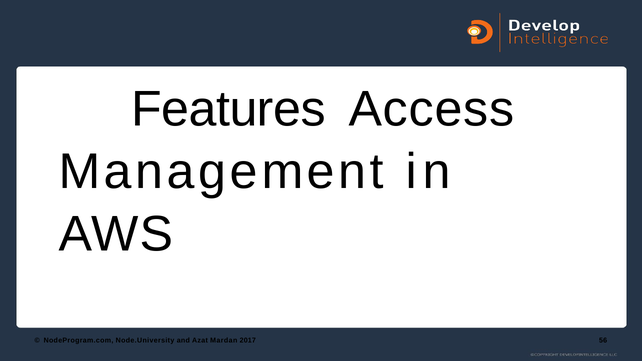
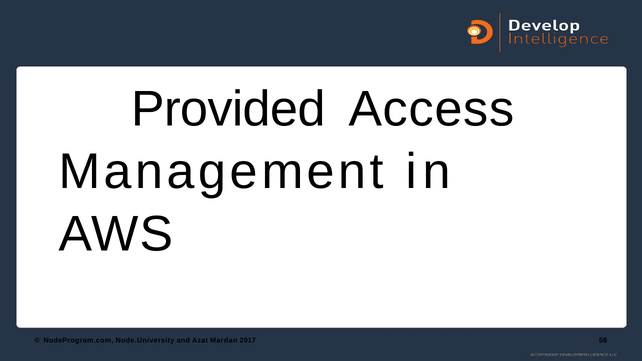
Features: Features -> Provided (228, 109)
